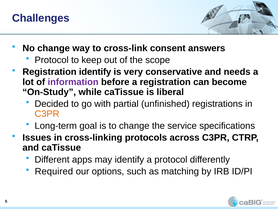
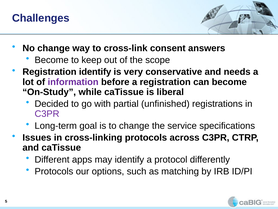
Protocol: Protocol -> Become (52, 60)
C3PR colour: orange -> purple (47, 114)
Required: Required -> Protocols (54, 171)
